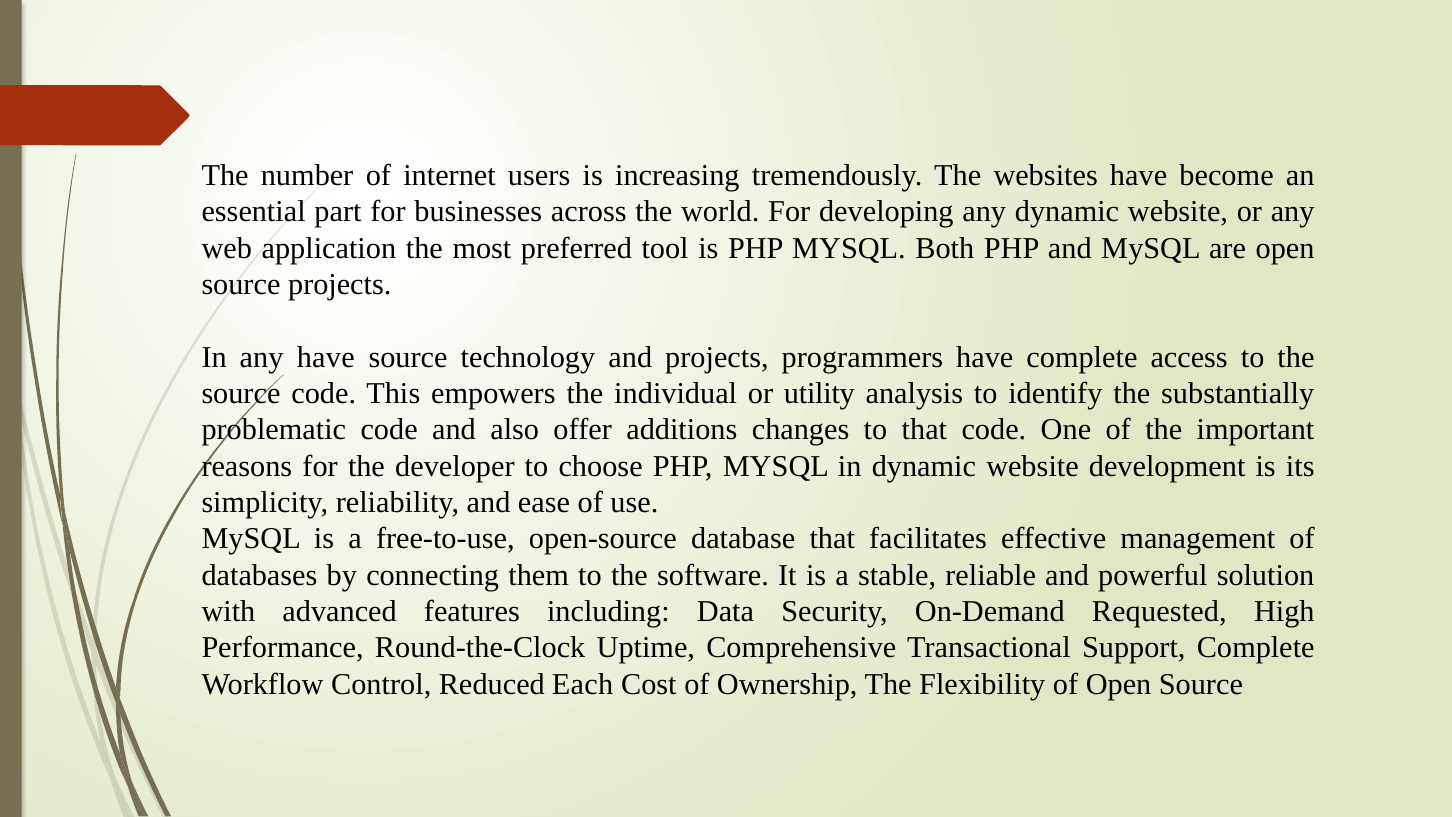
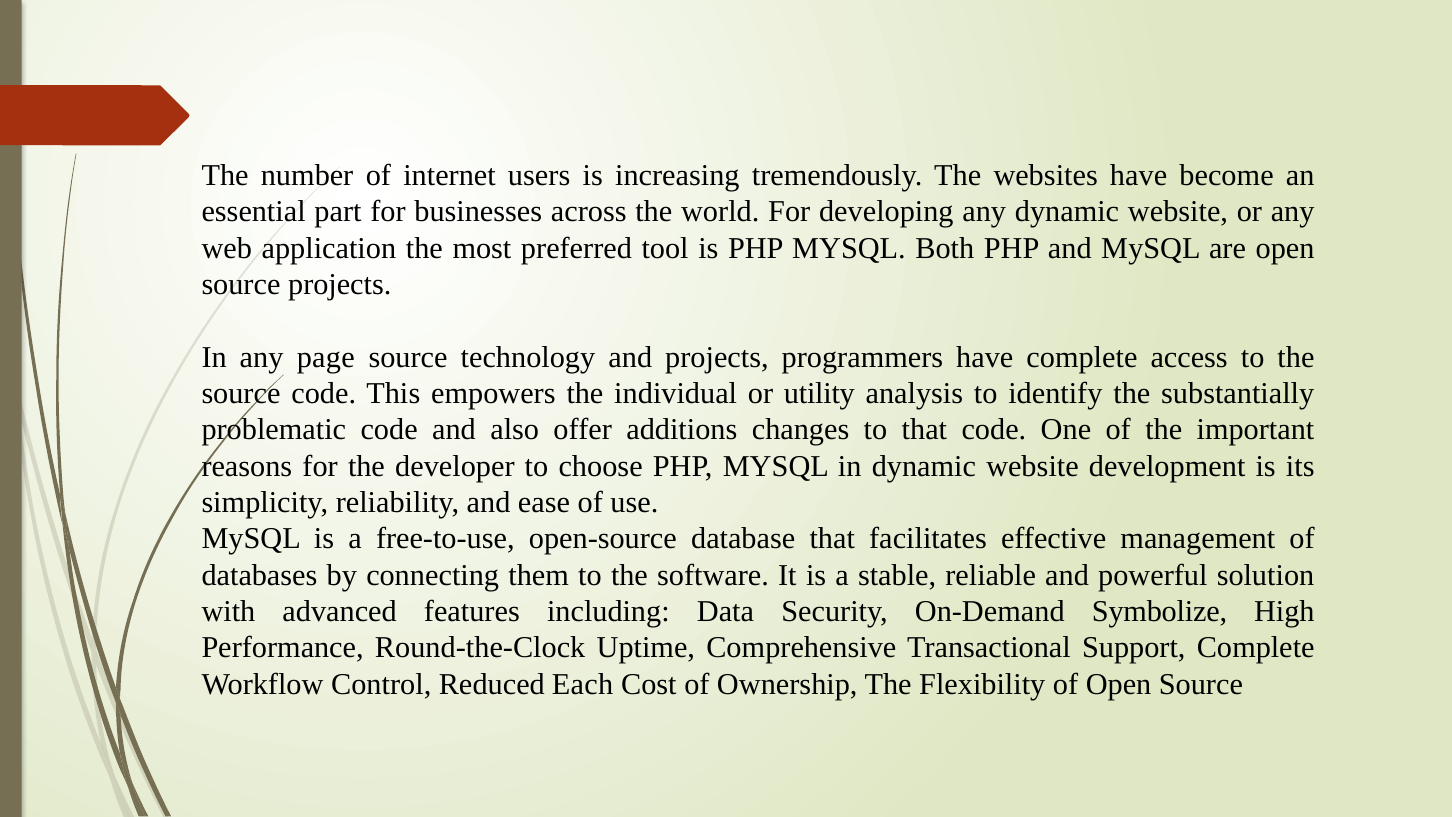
any have: have -> page (326, 357)
Requested: Requested -> Symbolize (1159, 611)
